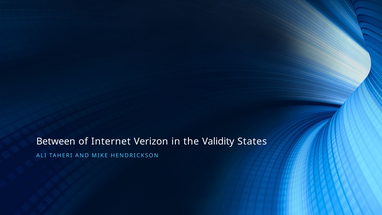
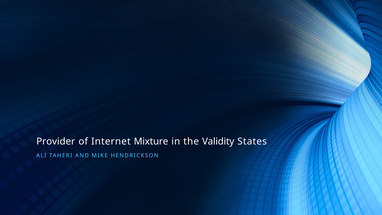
Between: Between -> Provider (56, 141)
Verizon: Verizon -> Mixture (151, 141)
